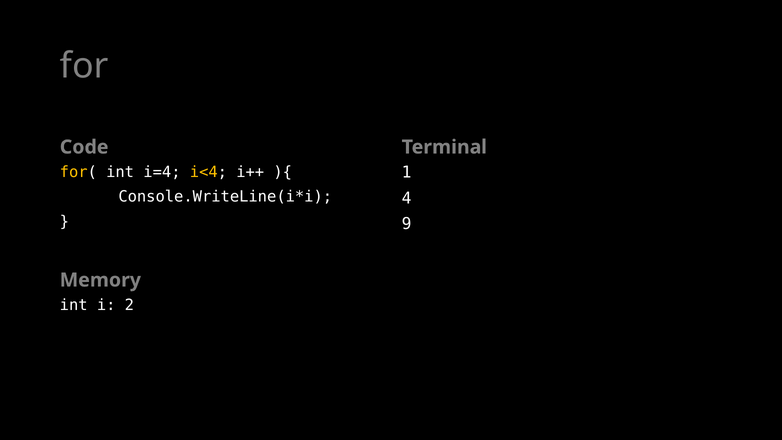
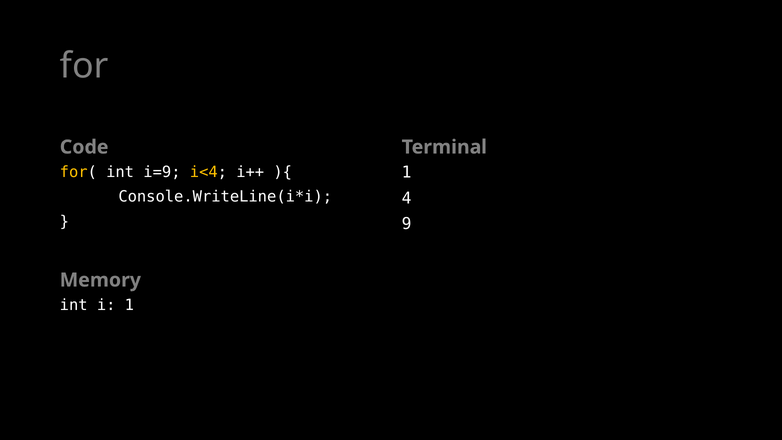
i=4: i=4 -> i=9 (162, 172)
i 2: 2 -> 1 (129, 305)
